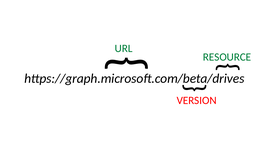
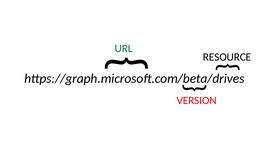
RESOURCE colour: green -> black (227, 57)
